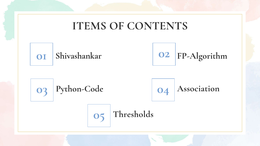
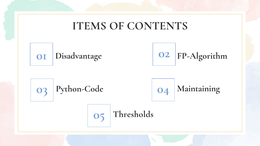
Shivashankar: Shivashankar -> Disadvantage (79, 56)
Association: Association -> Maintaining (198, 88)
